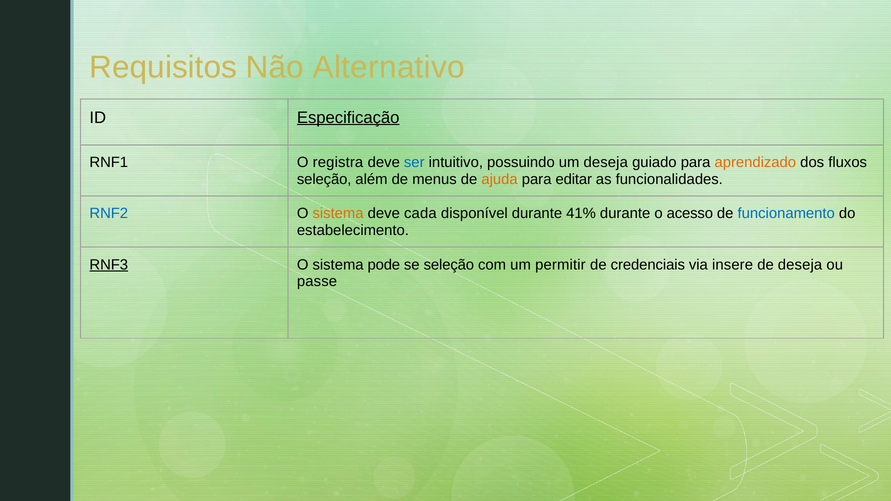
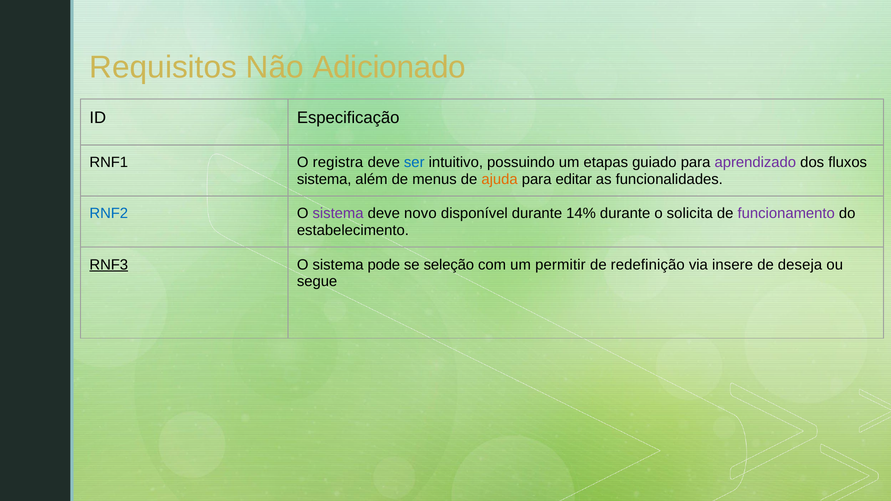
Alternativo: Alternativo -> Adicionado (389, 67)
Especificação underline: present -> none (348, 118)
um deseja: deseja -> etapas (606, 163)
aprendizado colour: orange -> purple (755, 163)
seleção: seleção -> sistema (324, 179)
sistema colour: orange -> purple (338, 214)
cada: cada -> novo (420, 214)
41%: 41% -> 14% (581, 214)
acesso: acesso -> solicita (690, 214)
funcionamento colour: blue -> purple (786, 214)
credenciais: credenciais -> redefinição (648, 265)
passe: passe -> segue (317, 281)
